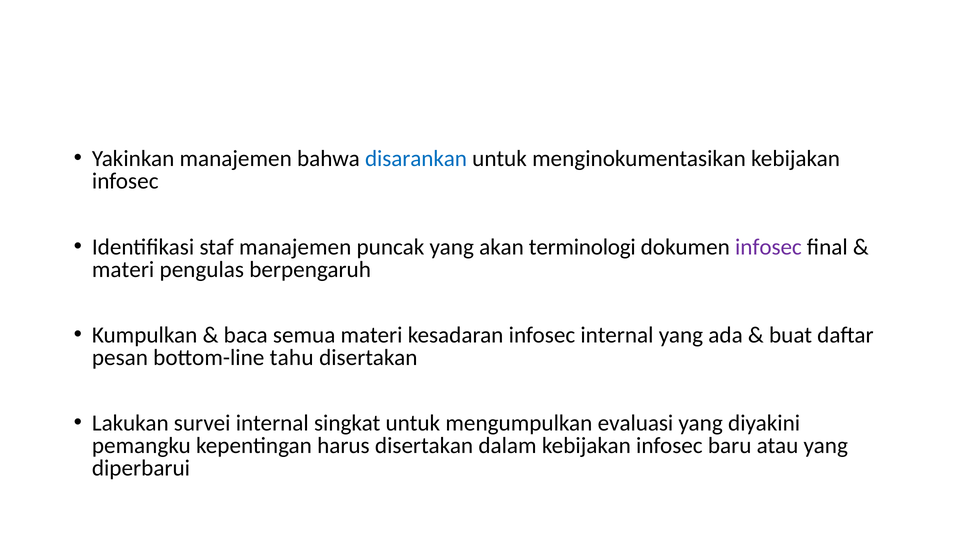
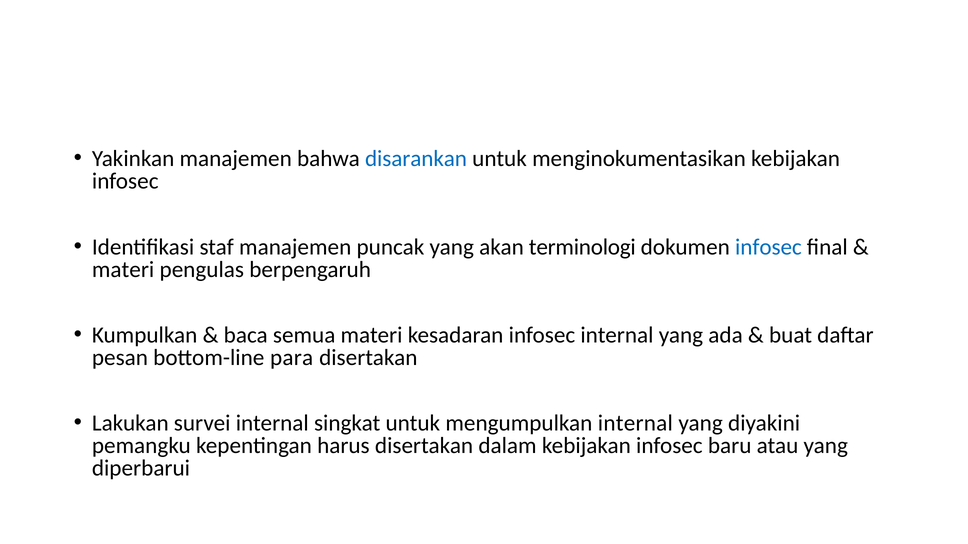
infosec colour: purple -> blue (768, 247)
tahu: tahu -> para (292, 358)
mengumpulkan evaluasi: evaluasi -> internal (635, 423)
